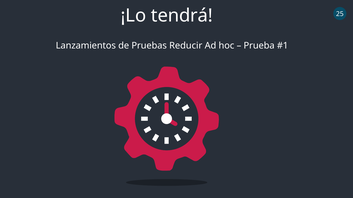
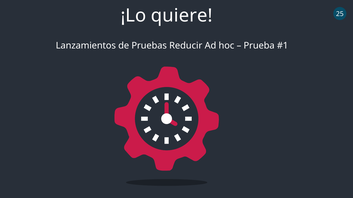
tendrá: tendrá -> quiere (182, 16)
